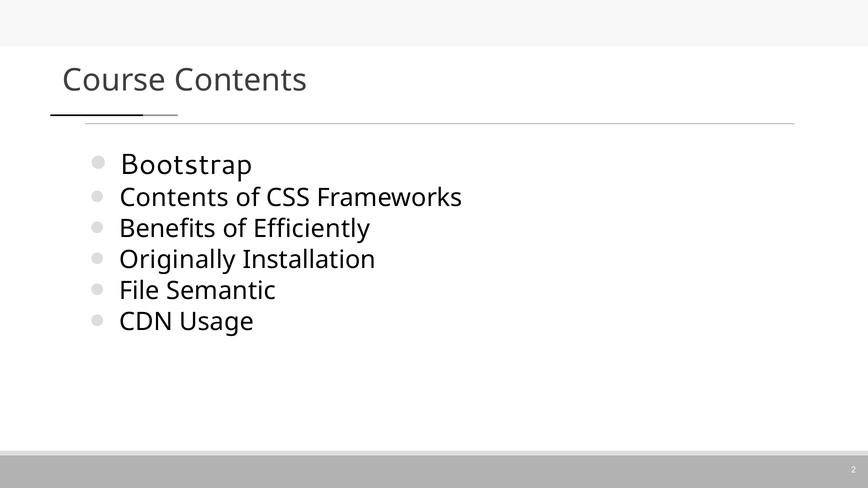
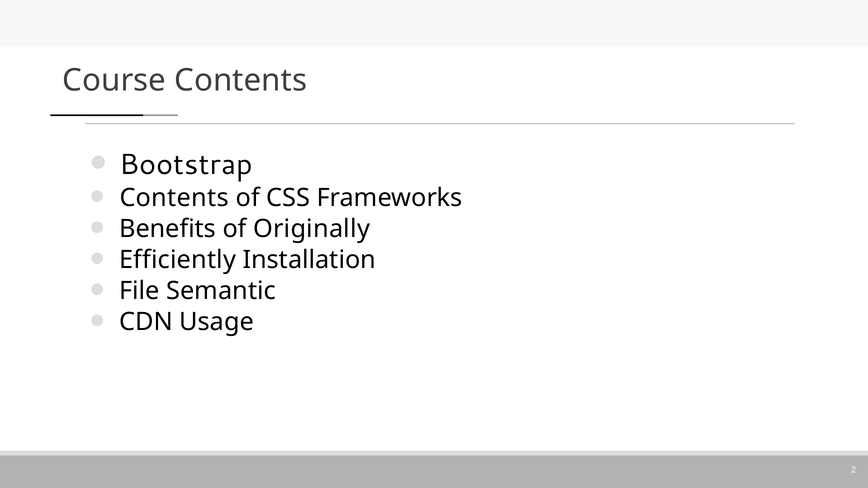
Efficiently: Efficiently -> Originally (312, 229)
Originally: Originally -> Efficiently (178, 260)
